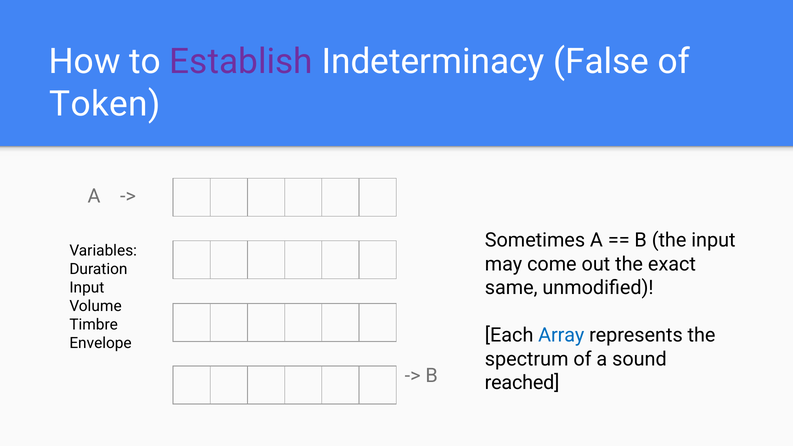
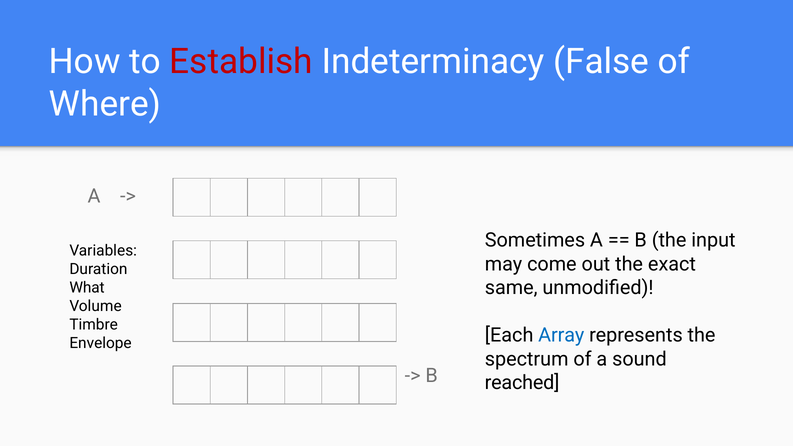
Establish colour: purple -> red (241, 62)
Token: Token -> Where (105, 104)
Input: Input -> What (87, 288)
